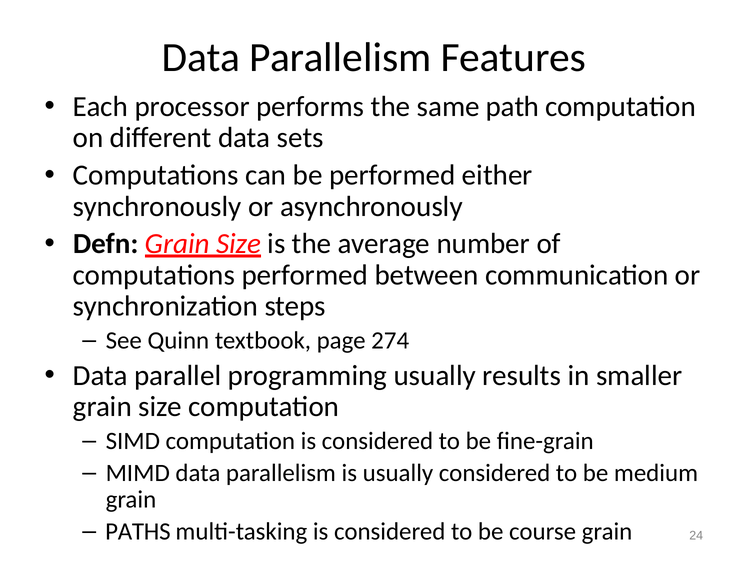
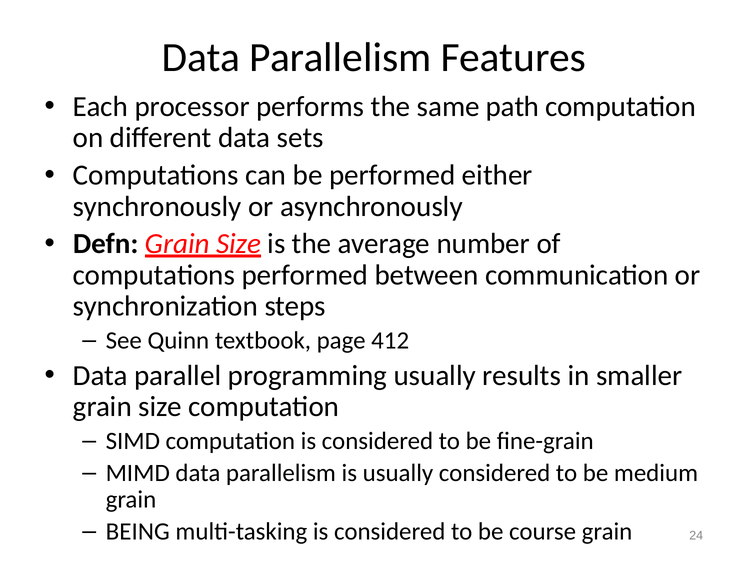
274: 274 -> 412 (390, 341)
PATHS: PATHS -> BEING (138, 532)
